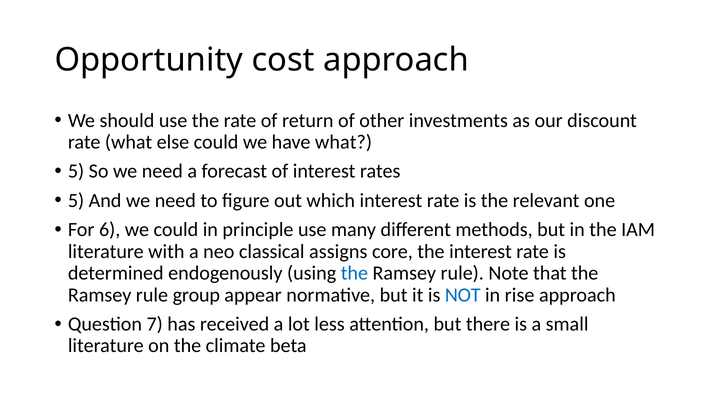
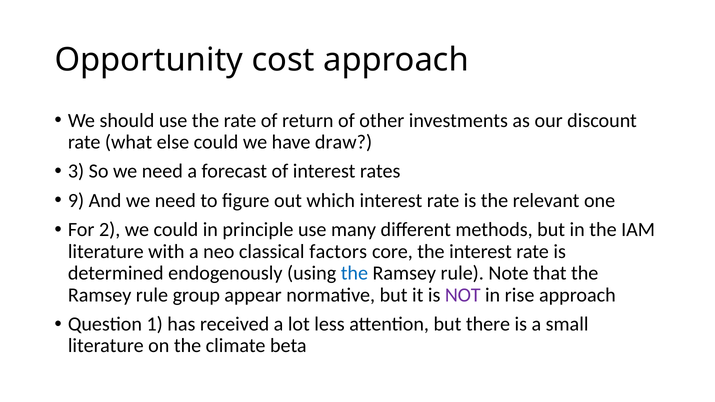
have what: what -> draw (344, 142)
5: 5 -> 3 (76, 171)
5: 5 -> 9 (76, 201)
6: 6 -> 2 (110, 230)
assigns: assigns -> factors (338, 252)
NOT colour: blue -> purple (463, 295)
7: 7 -> 1 (155, 324)
